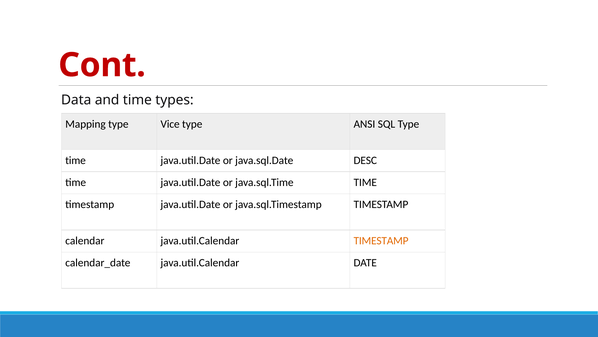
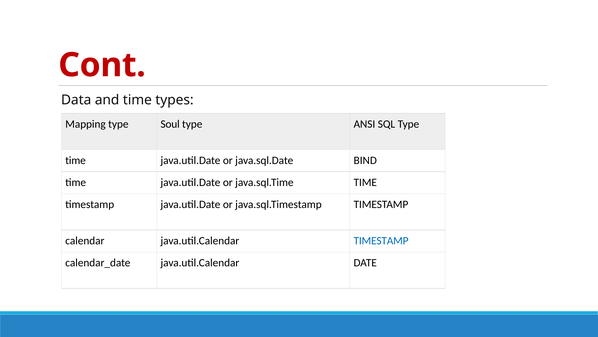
Vice: Vice -> Soul (170, 124)
DESC: DESC -> BIND (365, 160)
TIMESTAMP colour: orange -> blue (381, 240)
